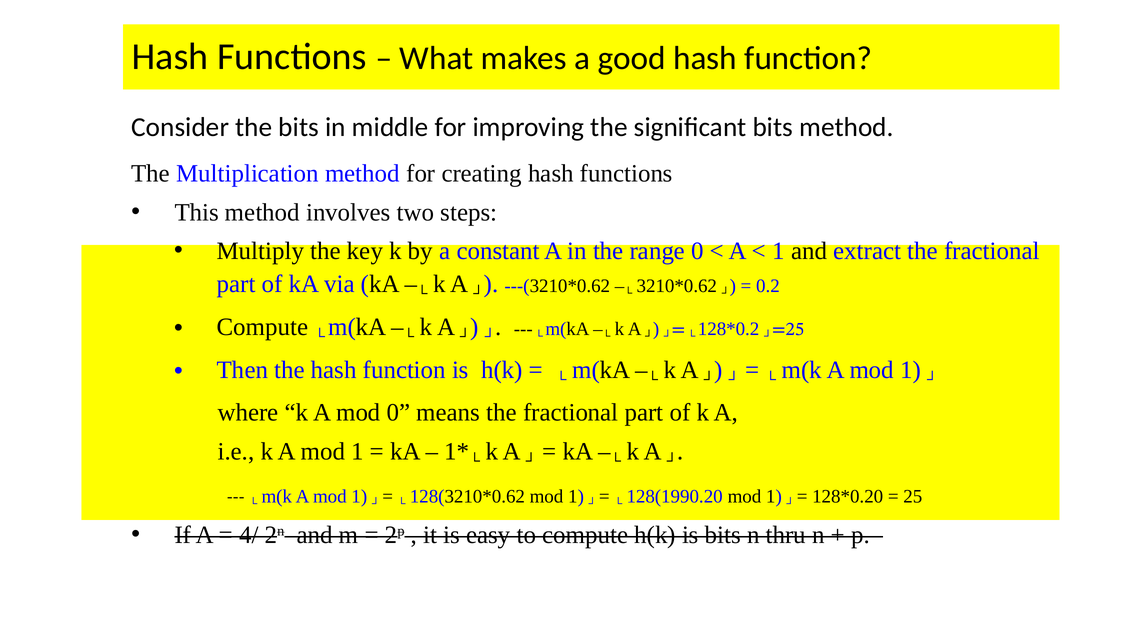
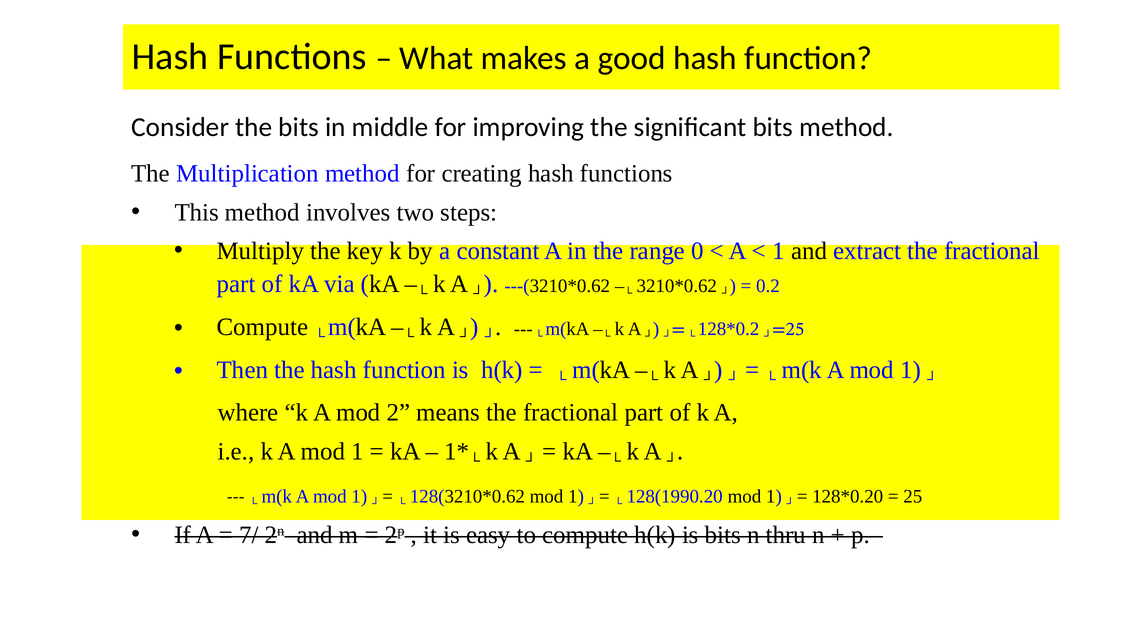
mod 0: 0 -> 2 (398, 412)
4/: 4/ -> 7/ (249, 535)
